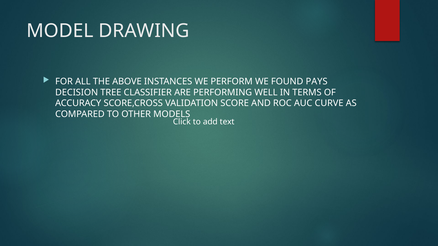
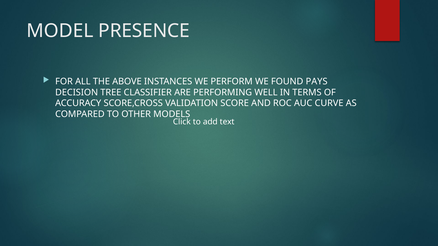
DRAWING: DRAWING -> PRESENCE (144, 31)
